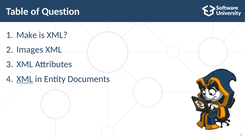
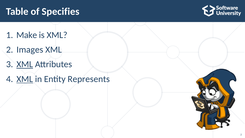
Question: Question -> Specifies (61, 12)
XML underline: none -> present (25, 64)
Documents: Documents -> Represents (89, 79)
